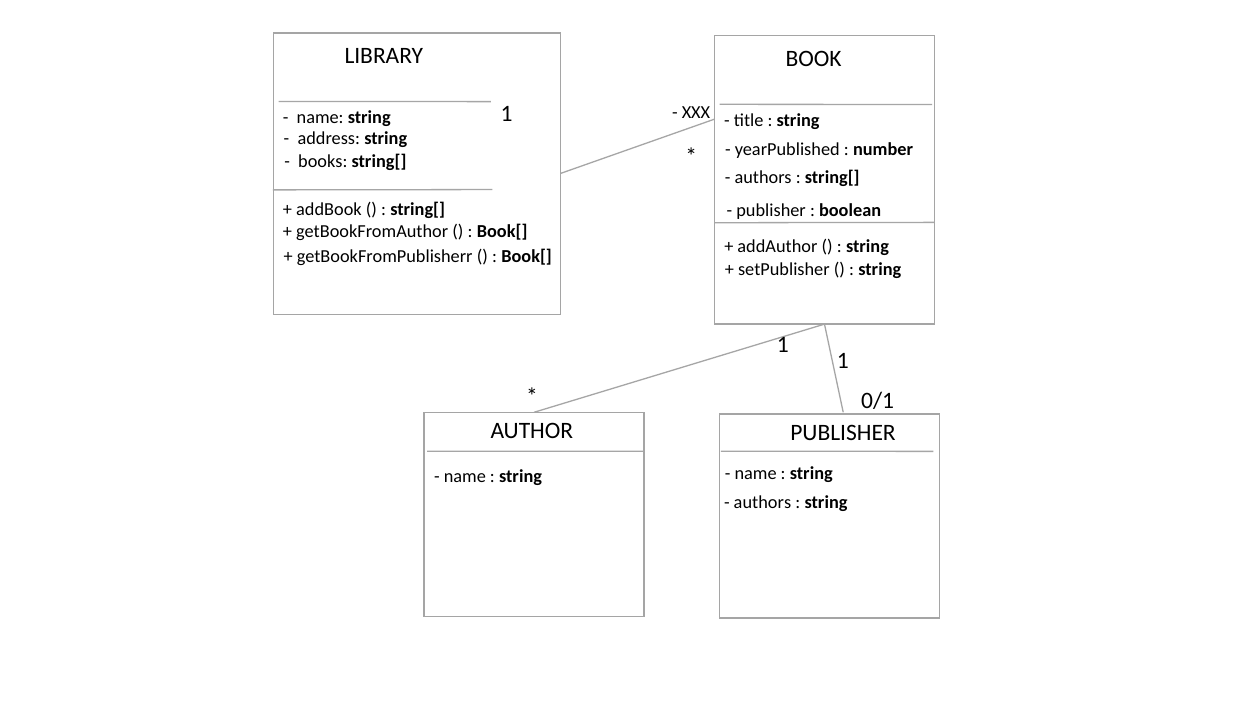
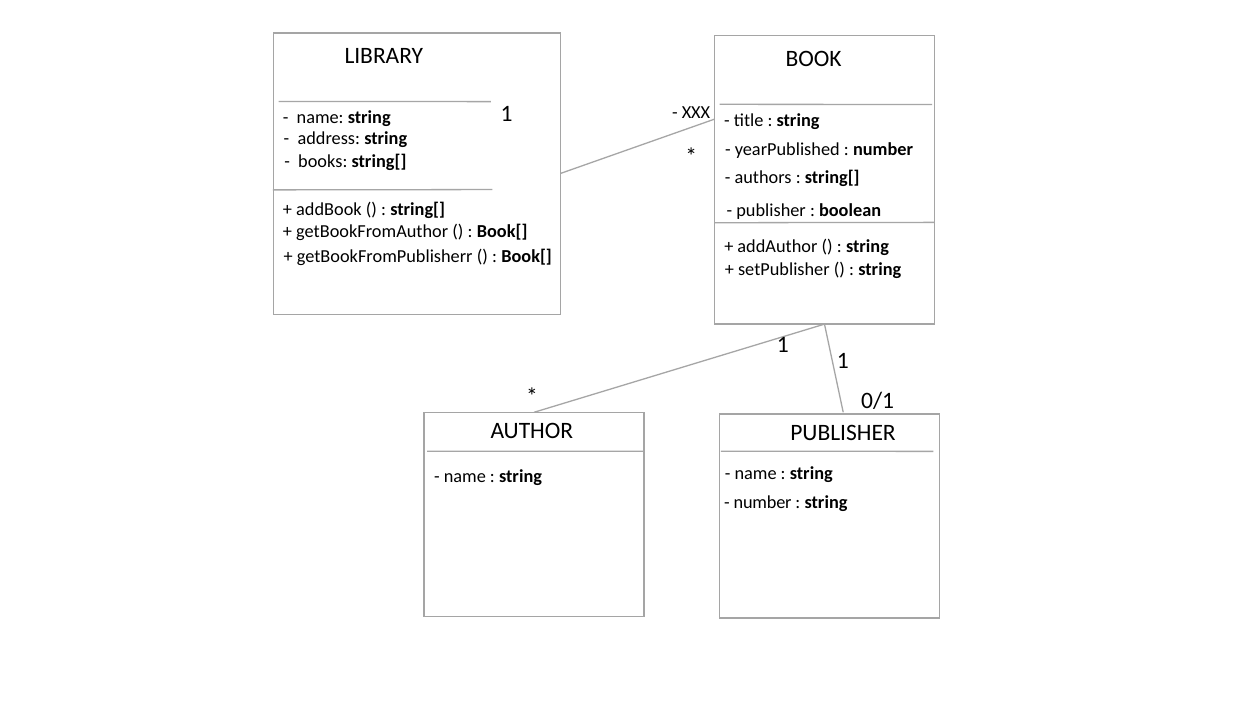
authors: authors -> number (763, 503)
